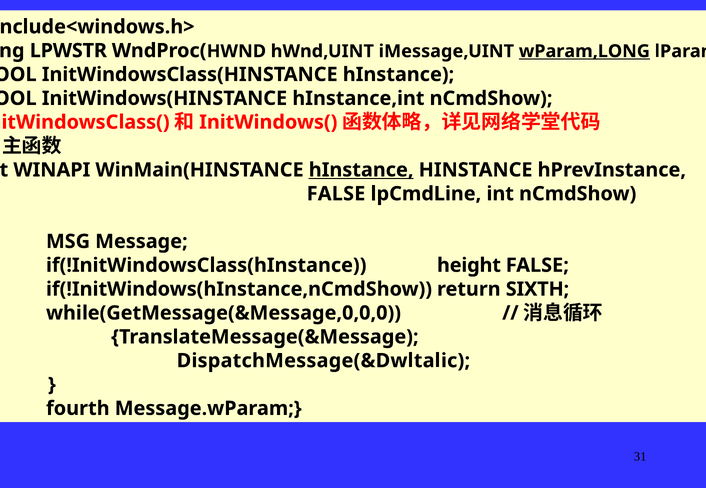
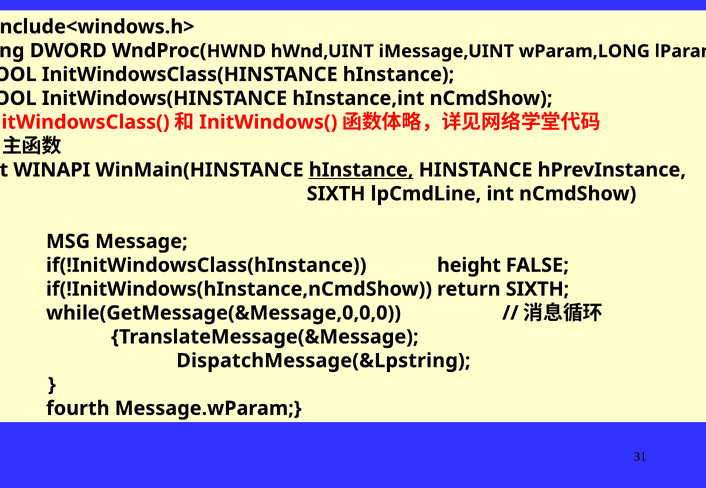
LPWSTR: LPWSTR -> DWORD (68, 51)
wParam,LONG underline: present -> none (584, 51)
FALSE: FALSE -> SIXTH (336, 194)
DispatchMessage(&Dwltalic: DispatchMessage(&Dwltalic -> DispatchMessage(&Lpstring (323, 361)
